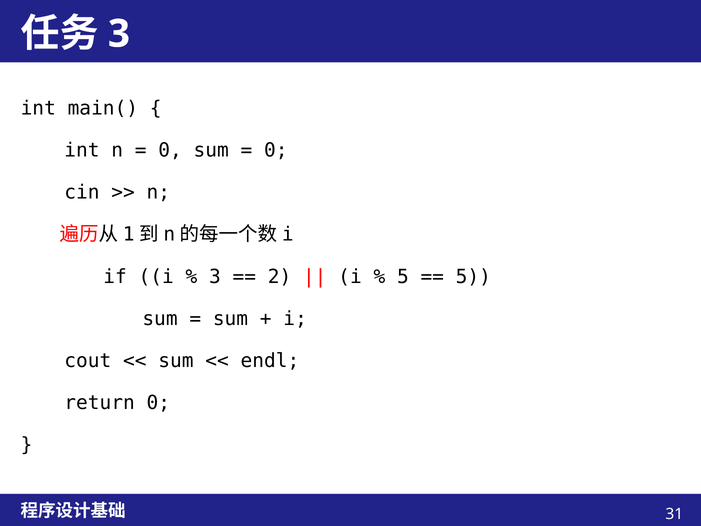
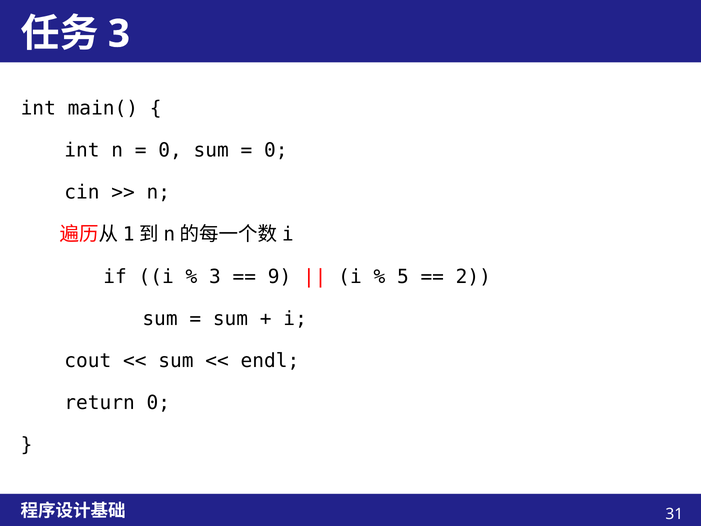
2: 2 -> 9 (280, 277)
5: 5 -> 2 (473, 277)
